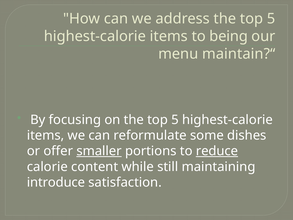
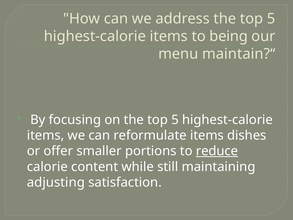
reformulate some: some -> items (207, 135)
smaller underline: present -> none (99, 151)
introduce: introduce -> adjusting (56, 182)
